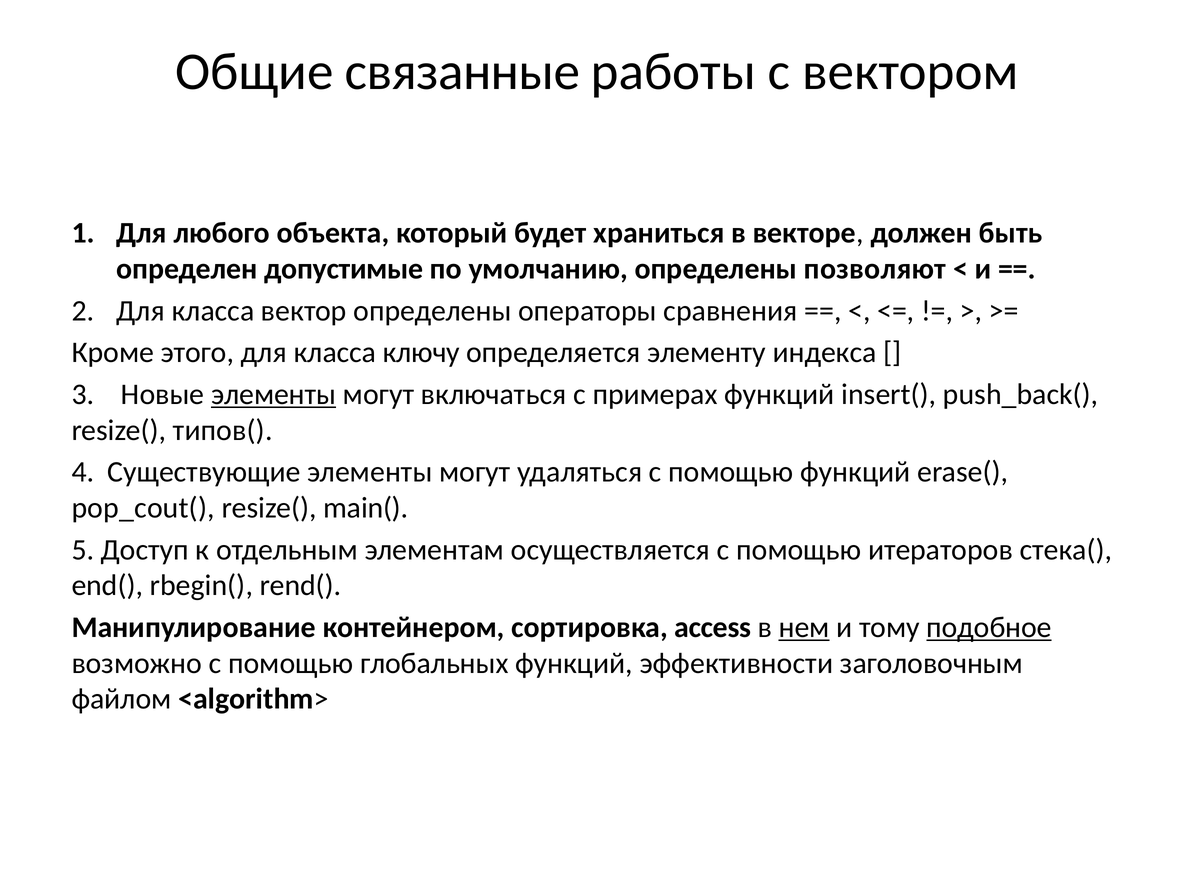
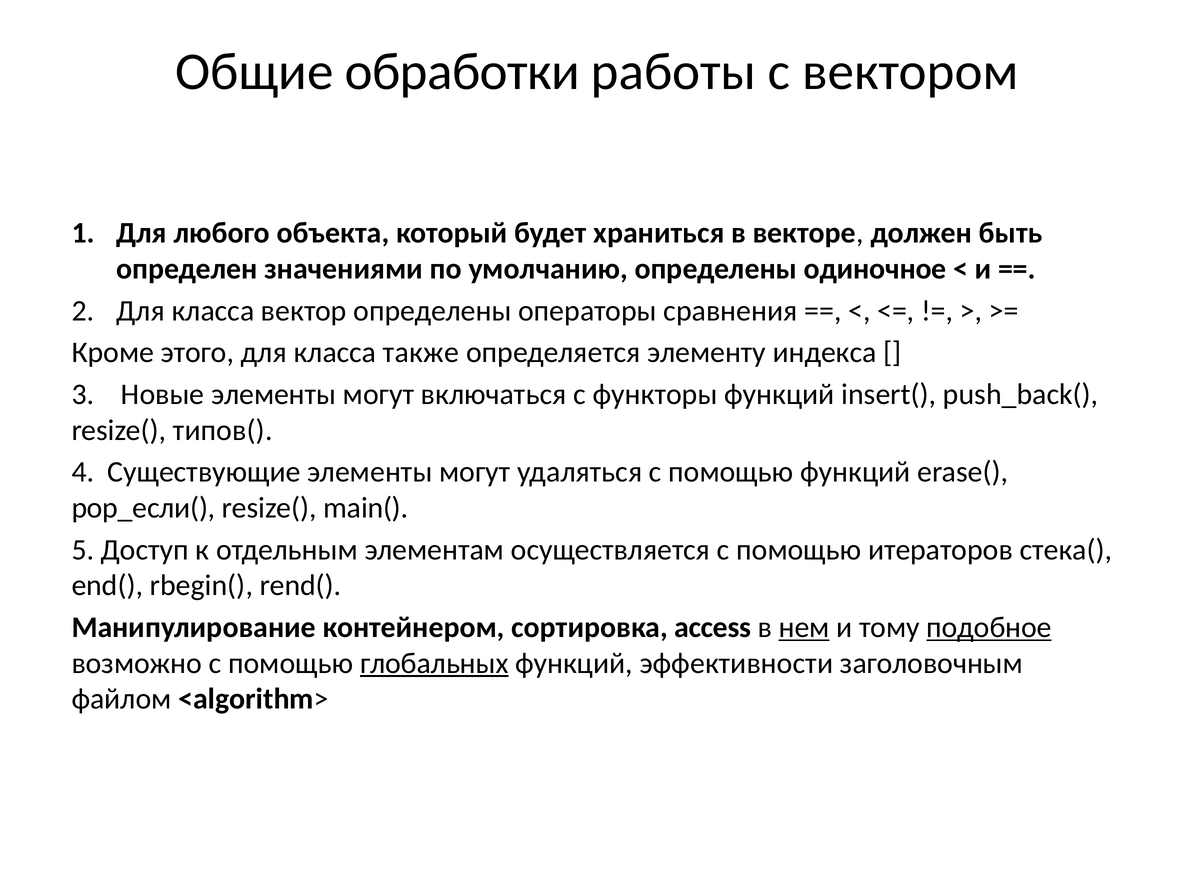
связанные: связанные -> обработки (462, 72)
допустимые: допустимые -> значениями (344, 269)
позволяют: позволяют -> одиночное (875, 269)
ключу: ключу -> также (421, 353)
элементы underline: present -> none (274, 395)
примерах: примерах -> функторы (655, 395)
pop_cout(: pop_cout( -> pop_если( (143, 508)
глобальных underline: none -> present (434, 663)
